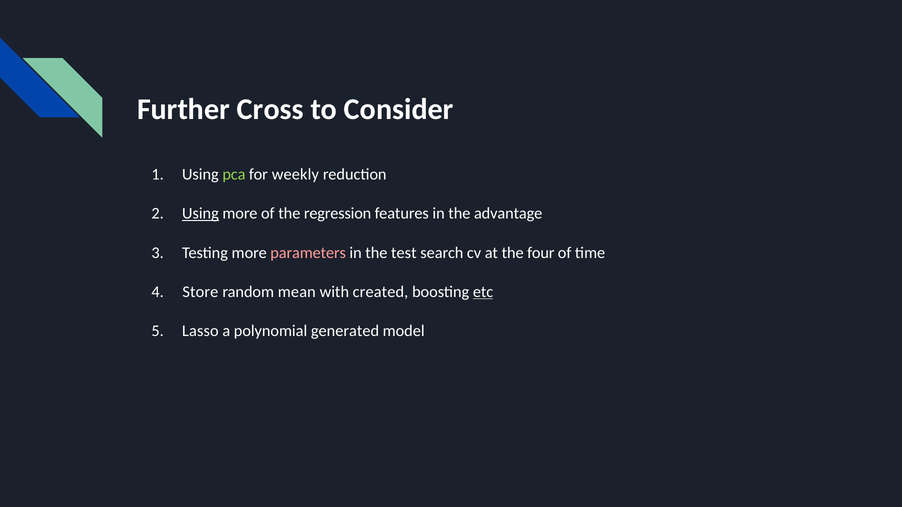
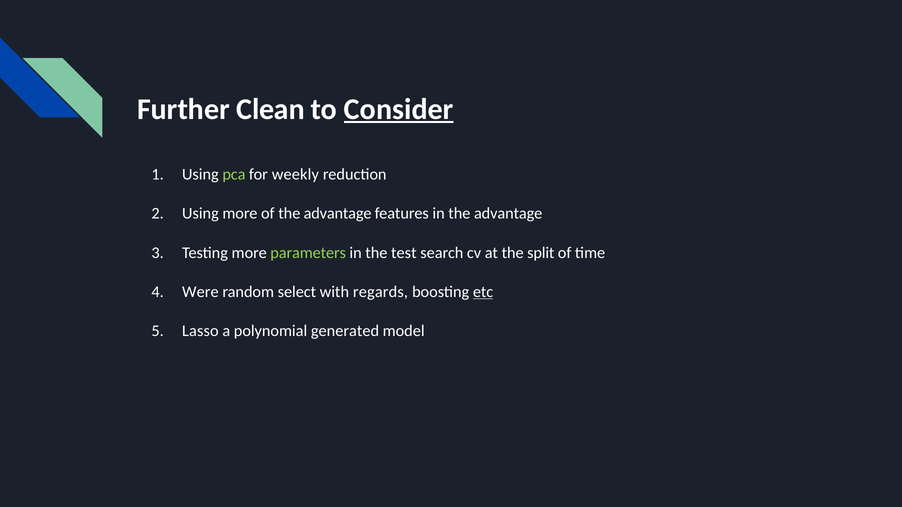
Cross: Cross -> Clean (271, 109)
Consider underline: none -> present (399, 109)
Using underline: present -> none (200, 214)
of the regression: regression -> advantage (338, 214)
parameters colour: pink -> light green (308, 253)
four: four -> split (541, 253)
Store: Store -> Were (200, 292)
mean: mean -> select (297, 292)
created: created -> regards (380, 292)
